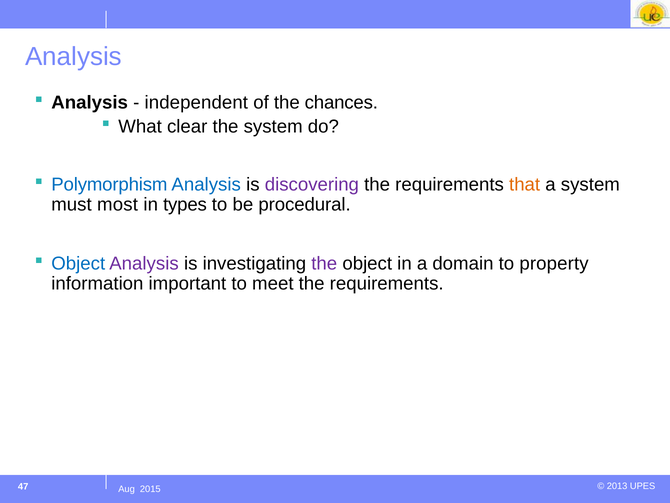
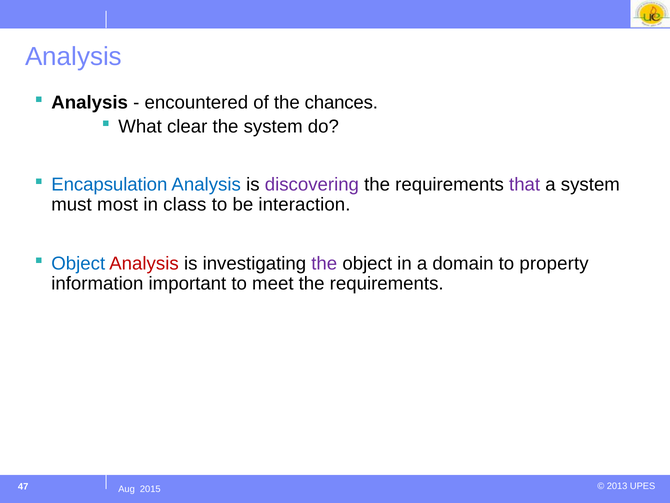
independent: independent -> encountered (196, 103)
Polymorphism: Polymorphism -> Encapsulation (109, 184)
that colour: orange -> purple (525, 184)
types: types -> class (185, 205)
procedural: procedural -> interaction (304, 205)
Analysis colour: purple -> red (144, 263)
